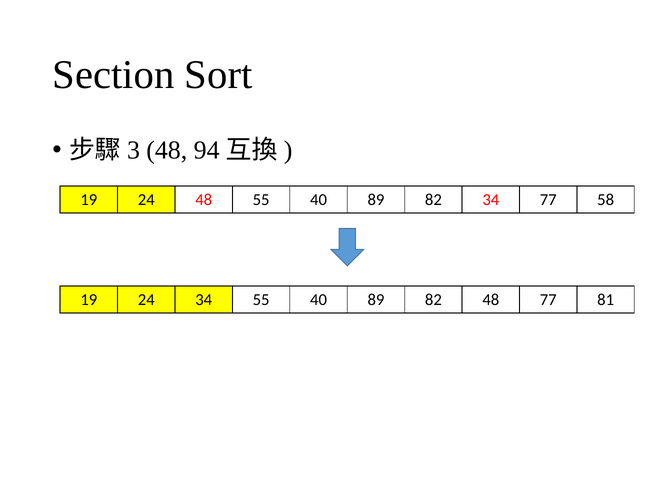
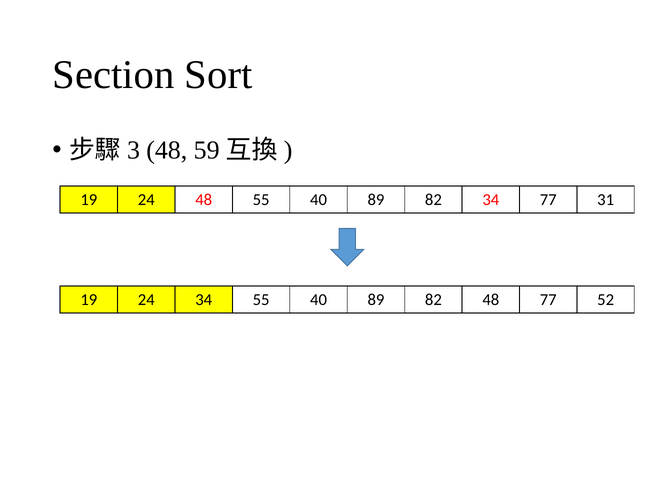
94: 94 -> 59 (207, 150)
58: 58 -> 31 (606, 199)
81: 81 -> 52 (606, 299)
